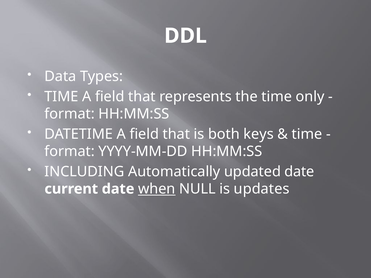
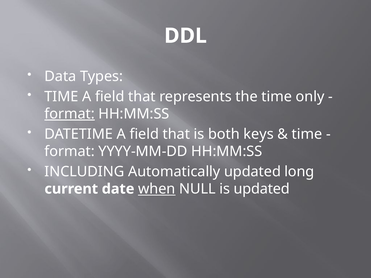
format underline: none -> present (70, 114)
updated date: date -> long (299, 172)
is updates: updates -> updated (262, 189)
